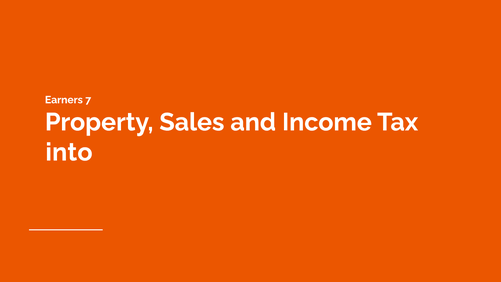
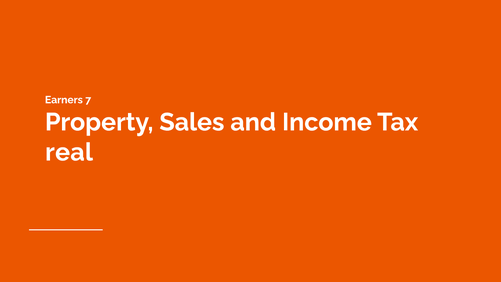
into: into -> real (69, 152)
